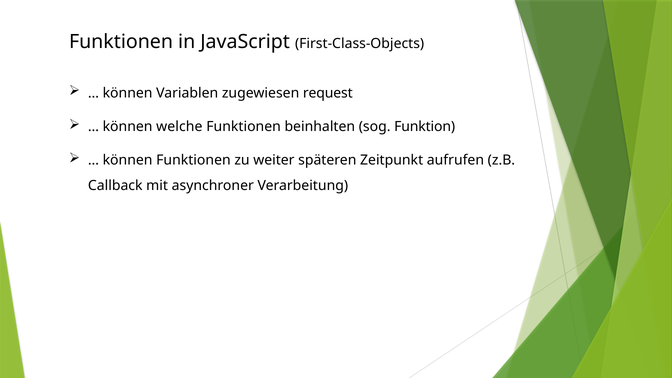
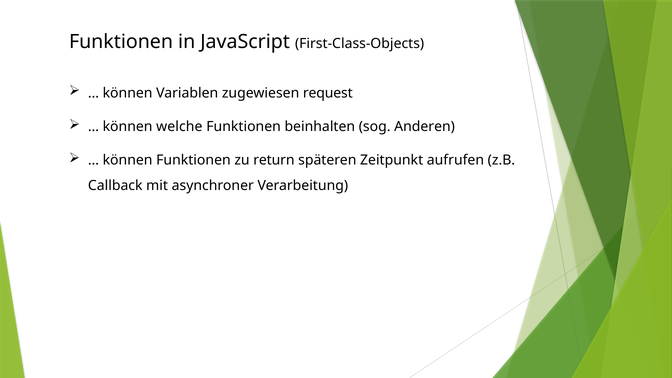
Funktion: Funktion -> Anderen (425, 127)
weiter: weiter -> return (274, 160)
